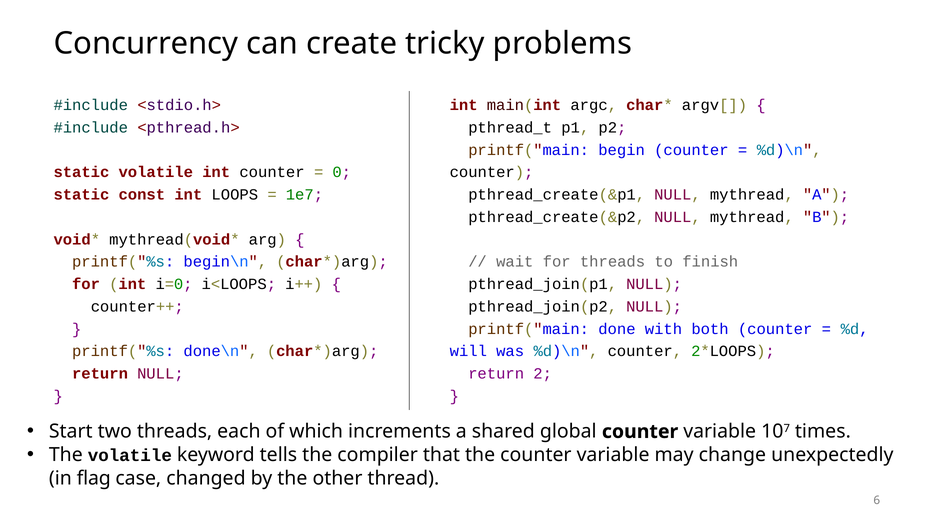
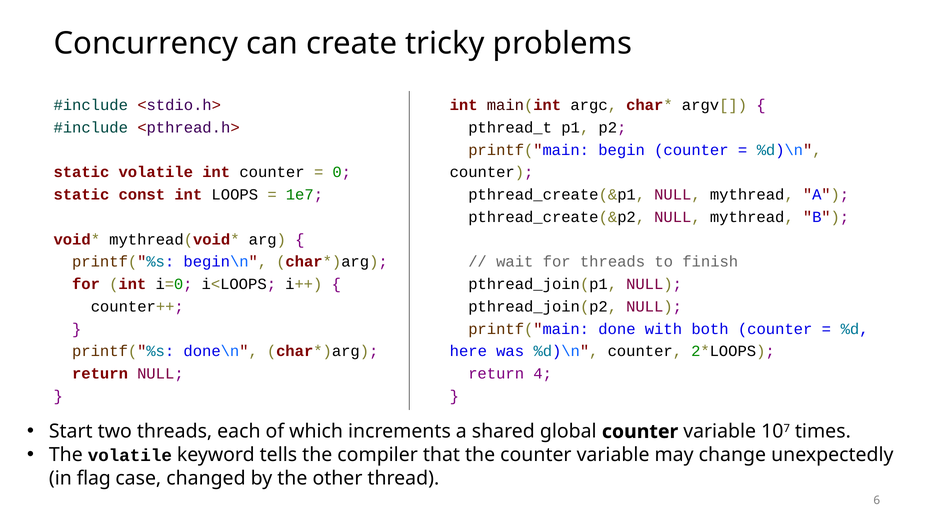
will: will -> here (468, 352)
2: 2 -> 4 (543, 374)
